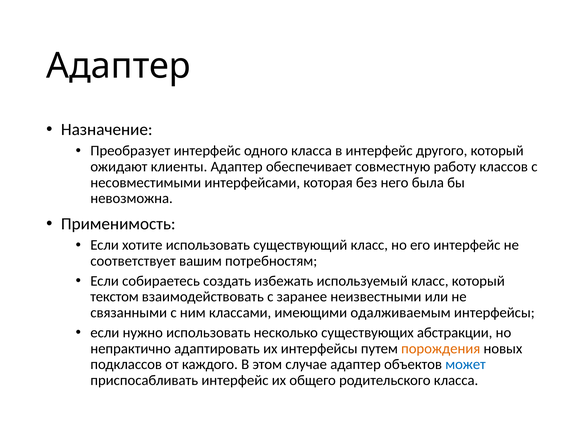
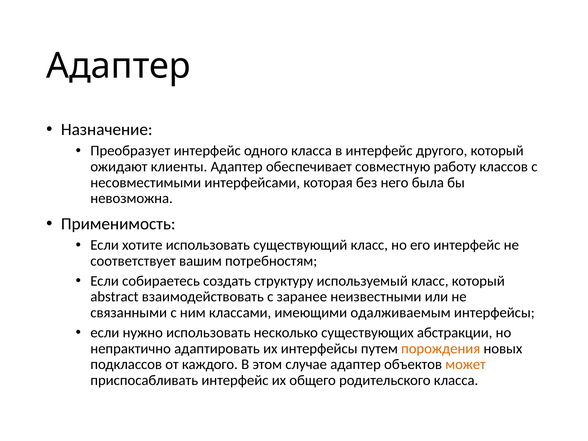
избежать: избежать -> структуру (284, 281)
текстом: текстом -> abstract (114, 297)
может colour: blue -> orange (466, 364)
